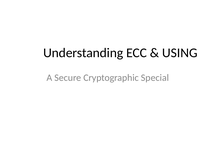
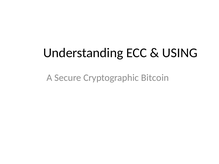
Special: Special -> Bitcoin (155, 78)
